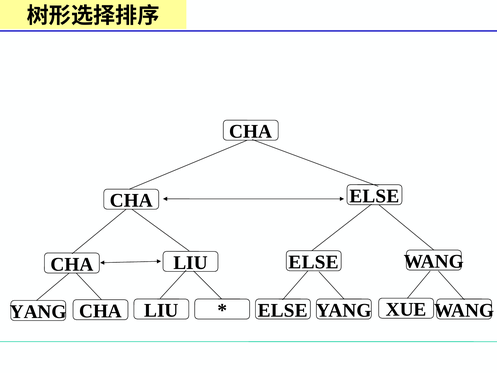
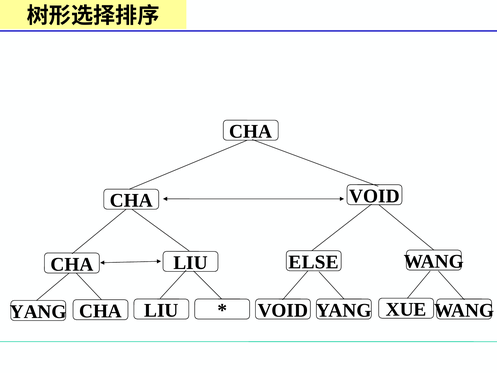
CHA ELSE: ELSE -> VOID (374, 196)
ELSE: ELSE -> VOID (283, 310)
